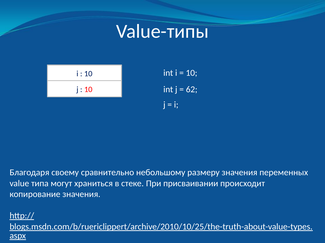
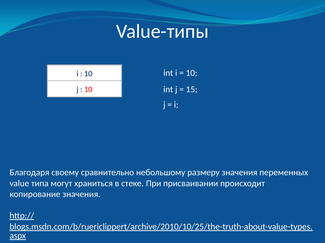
62: 62 -> 15 (192, 90)
